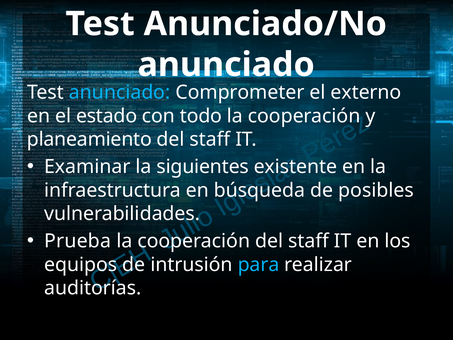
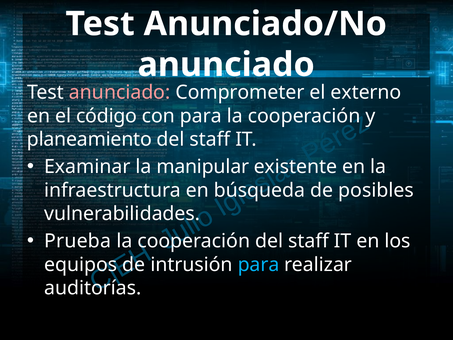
anunciado colour: light blue -> pink (120, 92)
estado: estado -> código (107, 116)
con todo: todo -> para (201, 116)
siguientes: siguientes -> manipular (203, 167)
